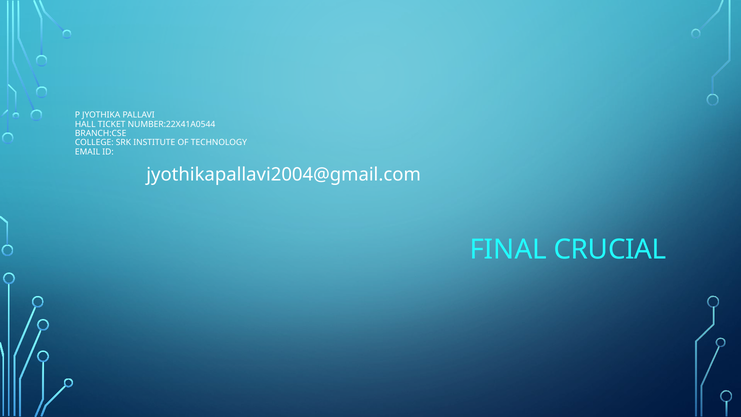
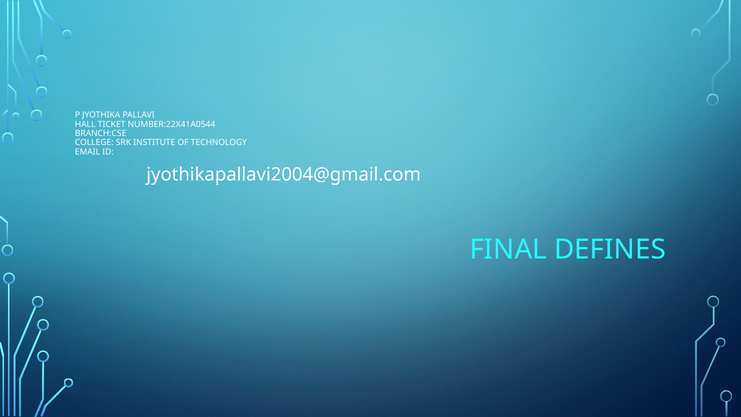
CRUCIAL: CRUCIAL -> DEFINES (610, 249)
